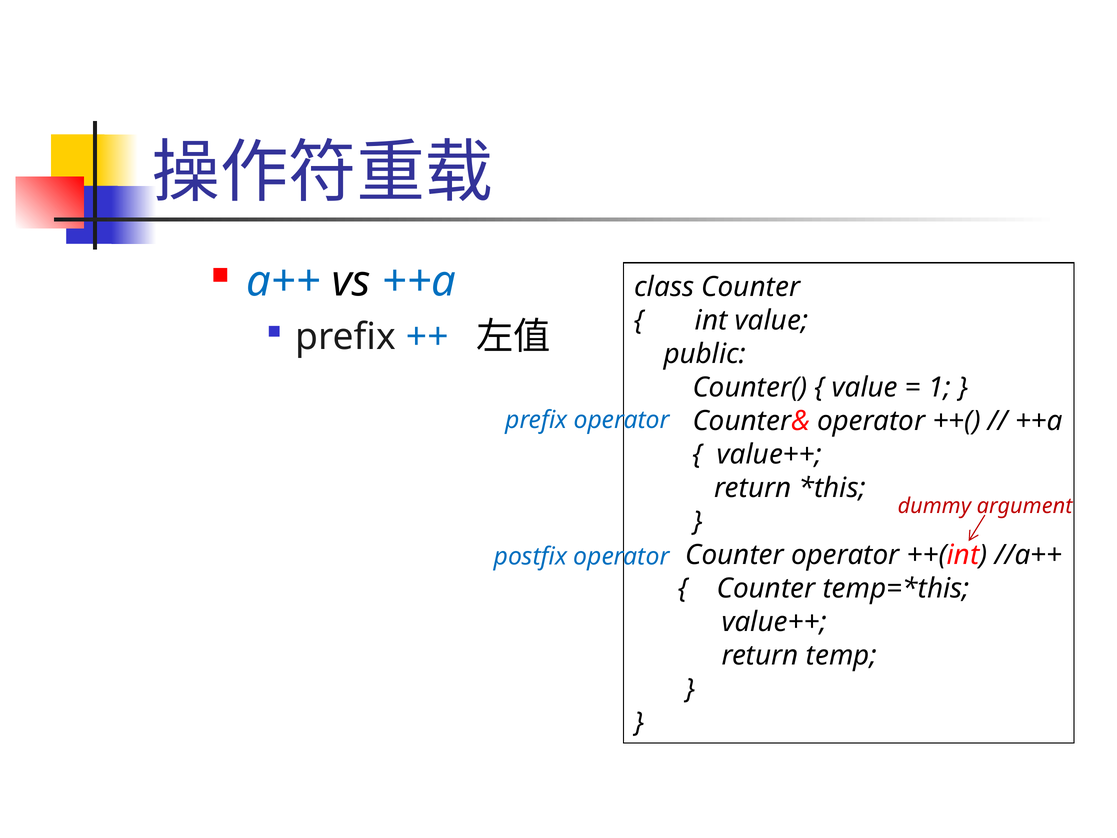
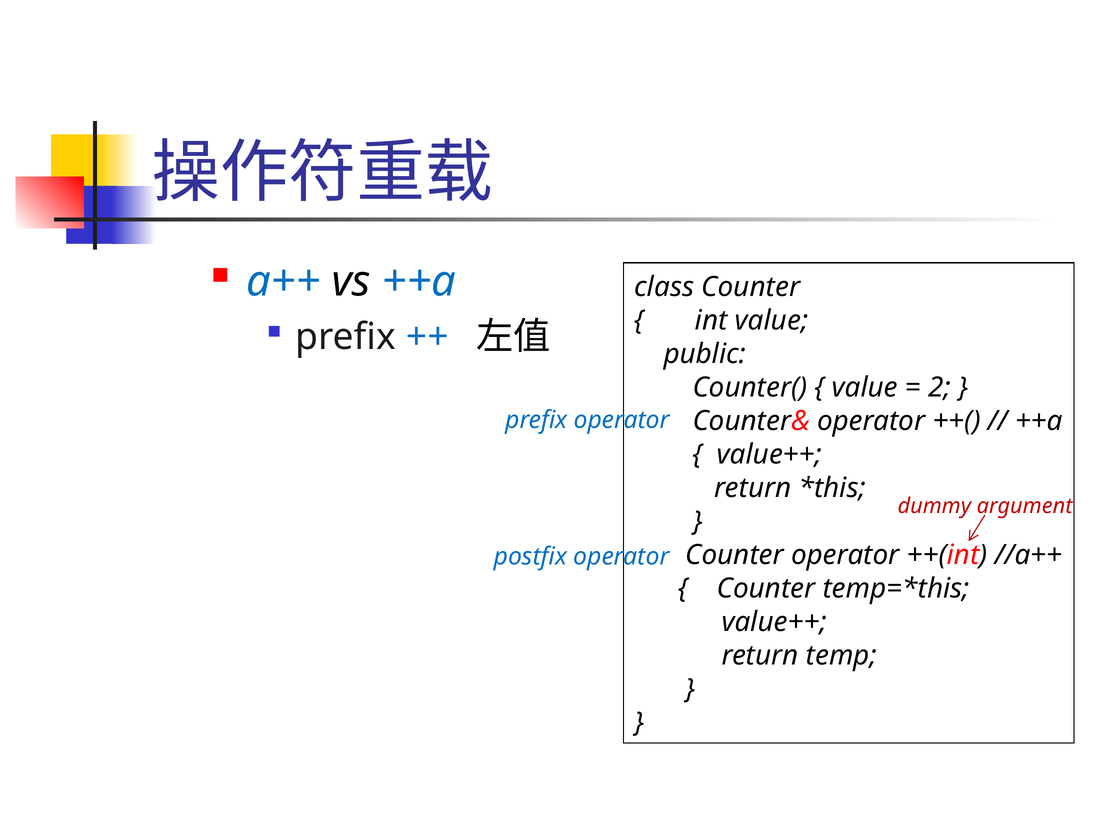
1: 1 -> 2 (940, 387)
